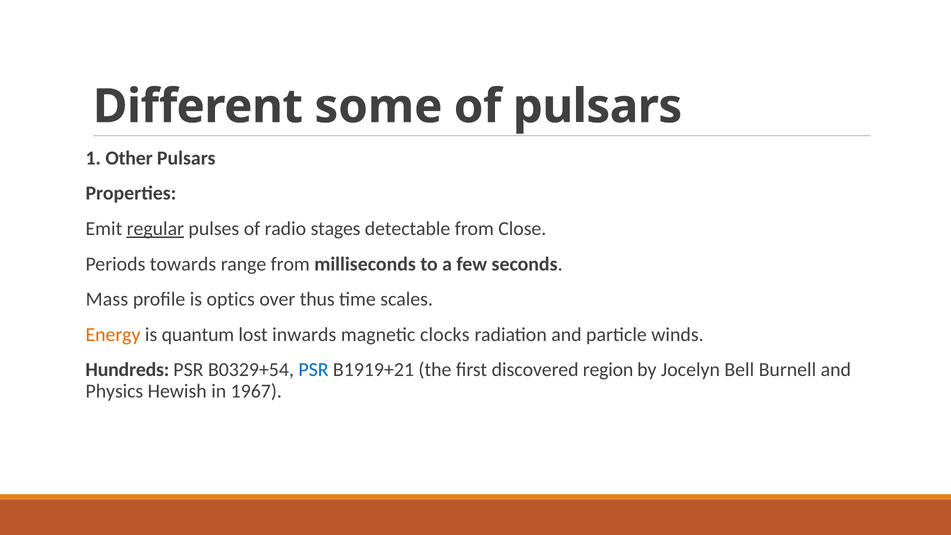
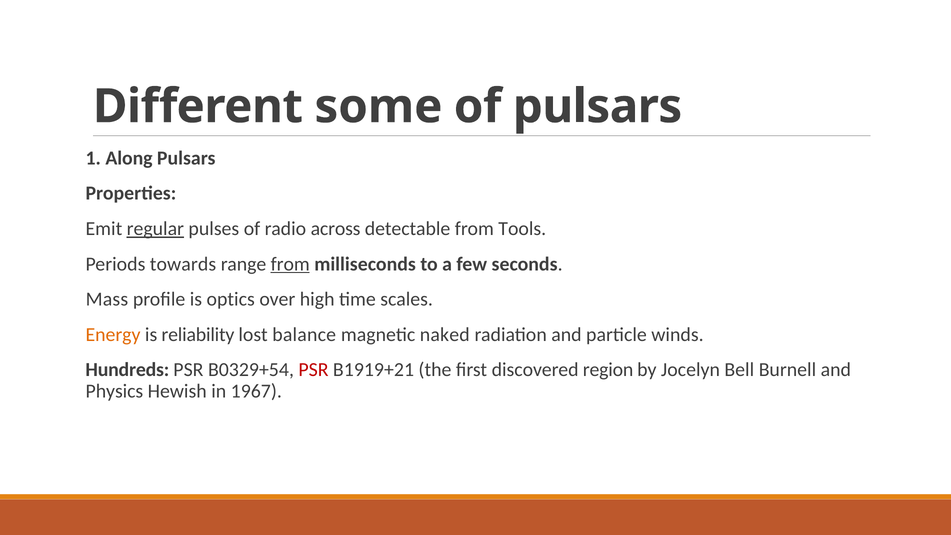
Other: Other -> Along (129, 158)
stages: stages -> across (336, 229)
Close: Close -> Tools (522, 229)
from underline: none -> present (290, 264)
thus: thus -> high (317, 299)
quantum: quantum -> reliability (198, 334)
inwards: inwards -> balance (304, 334)
clocks: clocks -> naked (445, 334)
PSR colour: blue -> red (313, 370)
